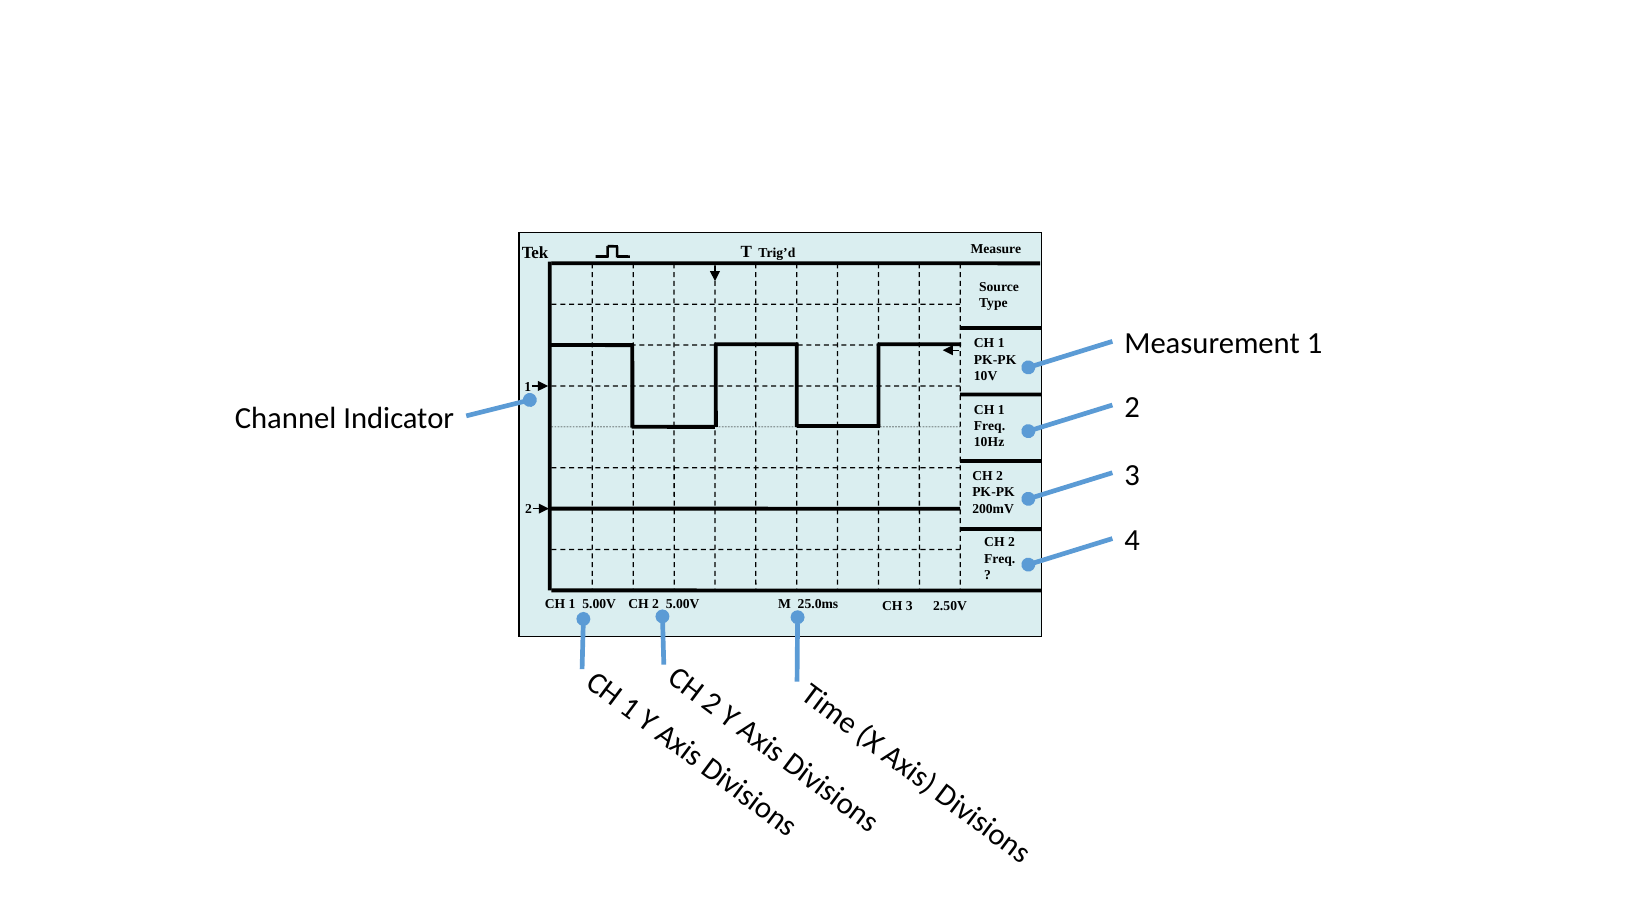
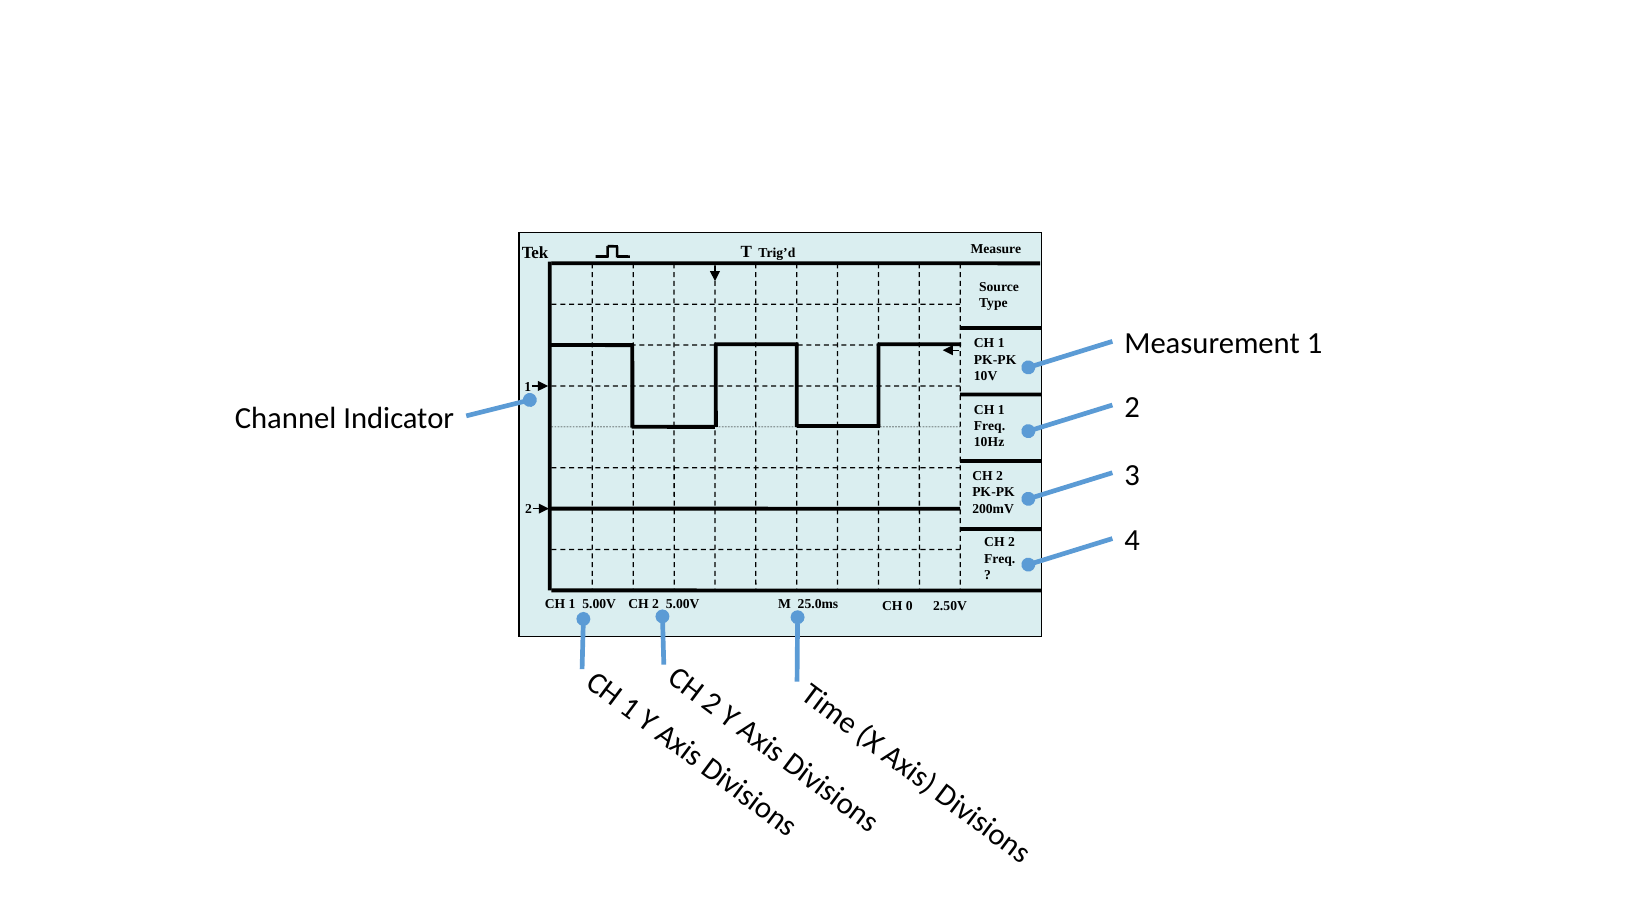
CH 3: 3 -> 0 (909, 605)
